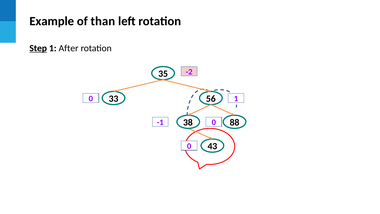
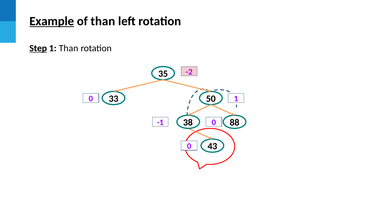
Example underline: none -> present (52, 21)
1 After: After -> Than (69, 48)
56: 56 -> 50 (211, 99)
